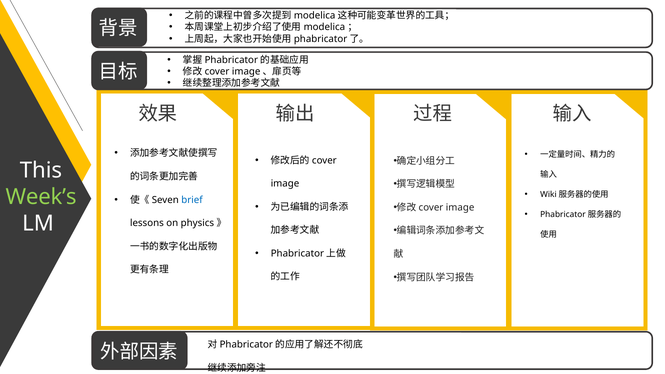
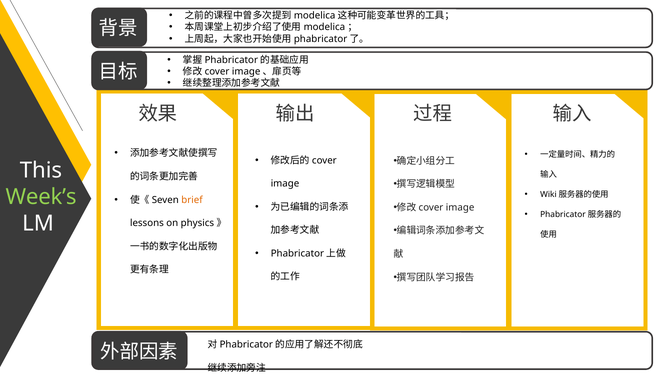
brief colour: blue -> orange (192, 200)
